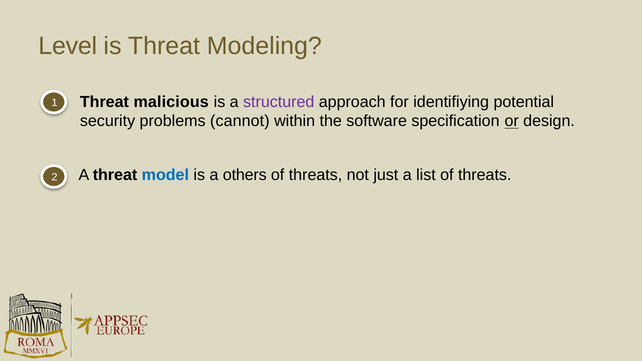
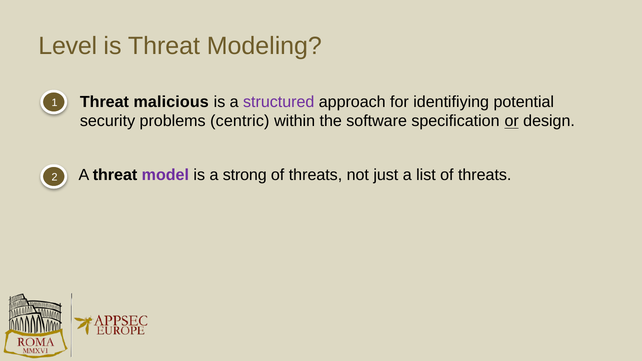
cannot: cannot -> centric (240, 121)
model colour: blue -> purple (165, 175)
others: others -> strong (245, 175)
